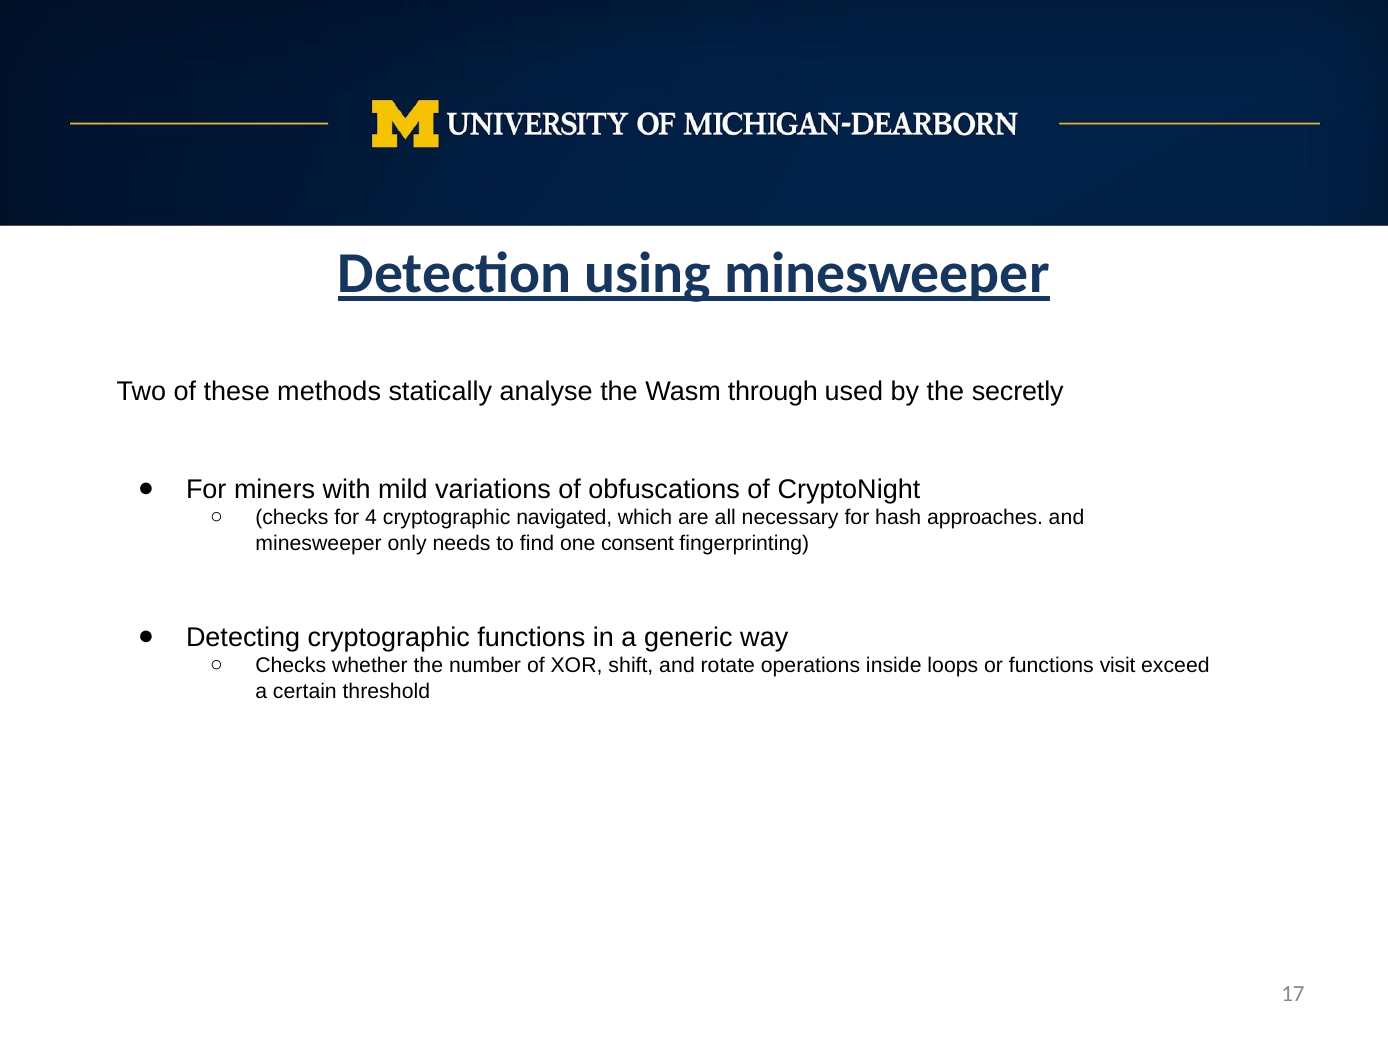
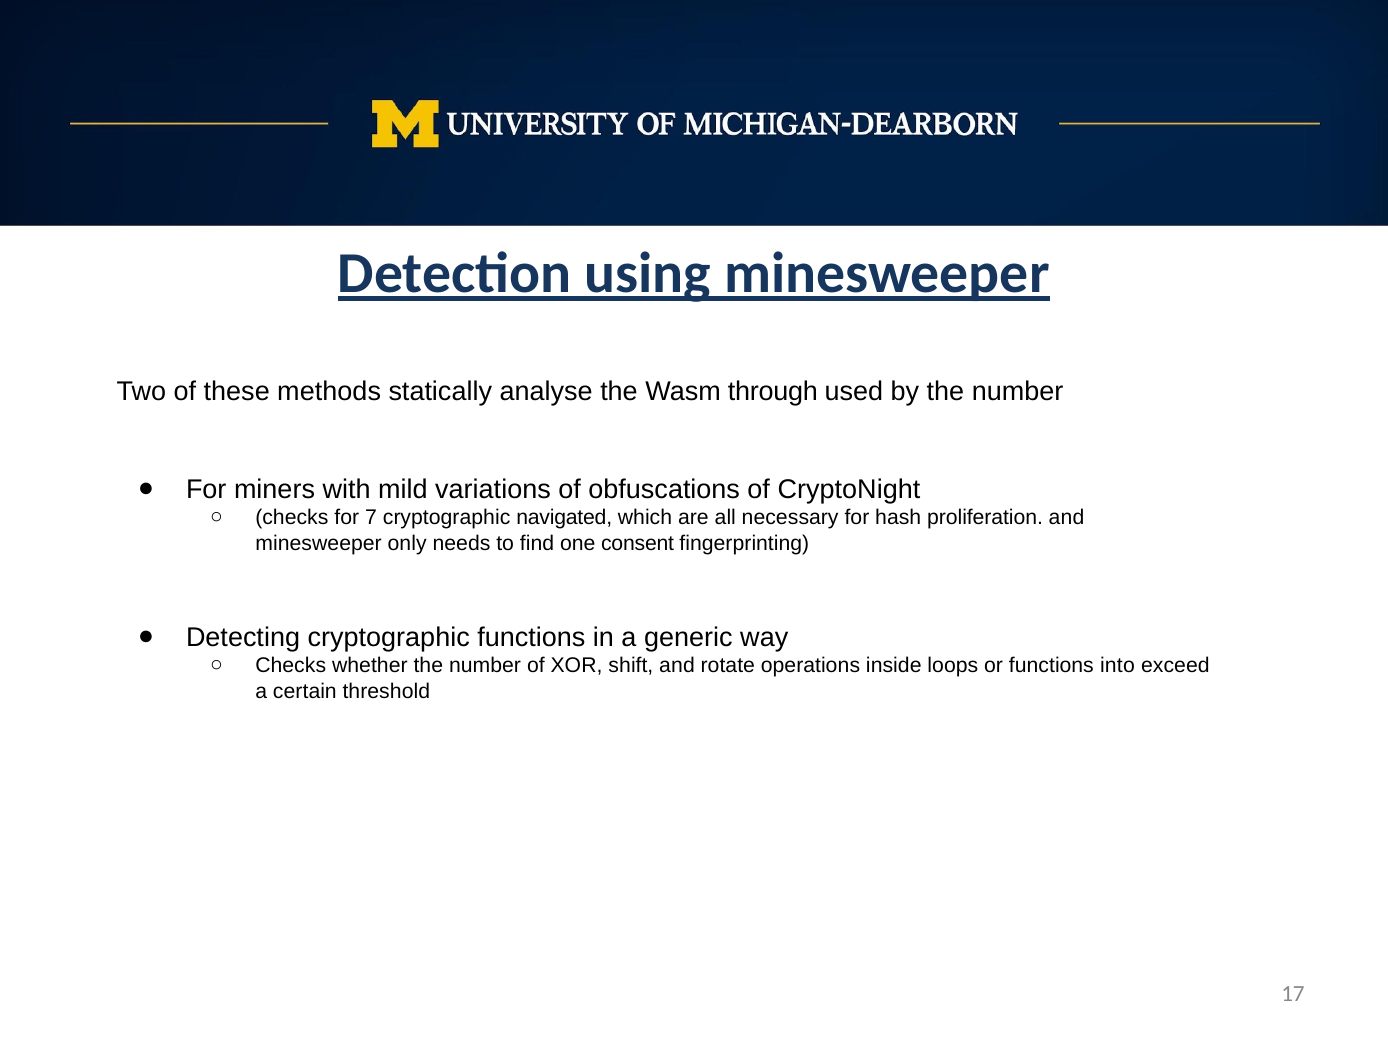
by the secretly: secretly -> number (1018, 392)
4: 4 -> 7 (371, 518)
approaches: approaches -> proliferation (985, 518)
visit: visit -> into (1117, 666)
